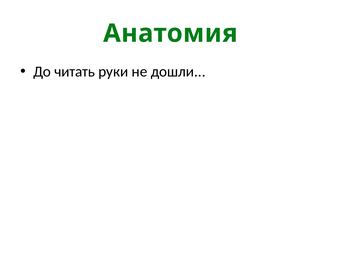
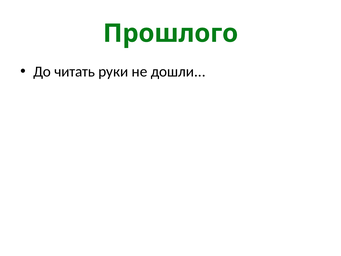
Анатомия: Анатомия -> Прошлого (171, 33)
